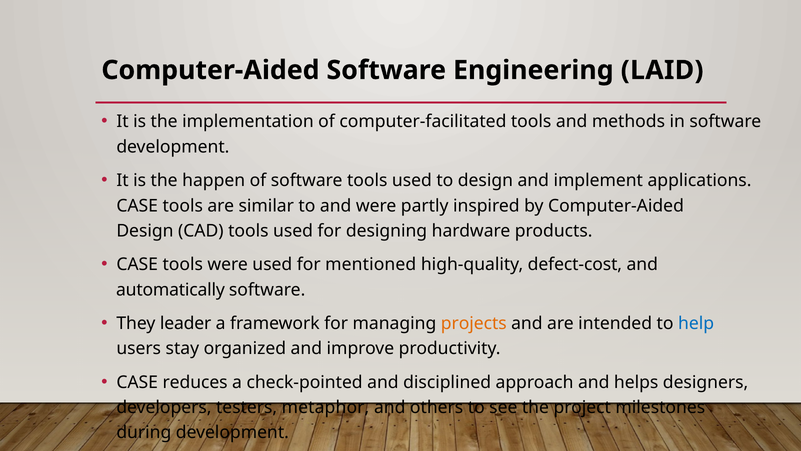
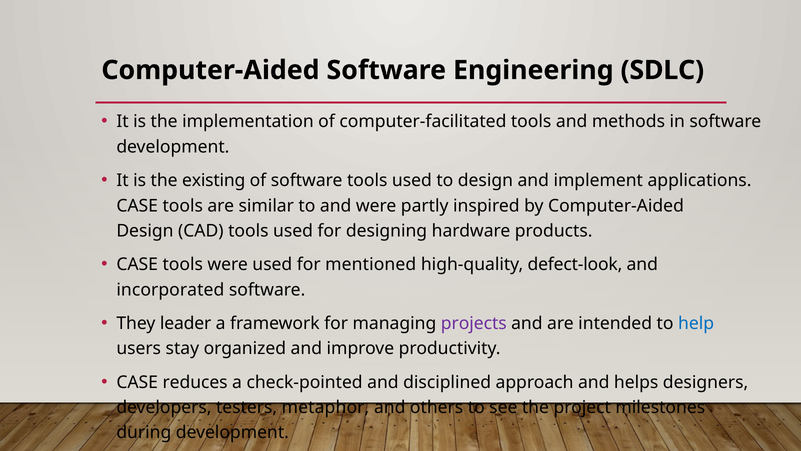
LAID: LAID -> SDLC (662, 70)
happen: happen -> existing (214, 180)
defect-cost: defect-cost -> defect-look (575, 264)
automatically: automatically -> incorporated (170, 290)
projects colour: orange -> purple (474, 323)
